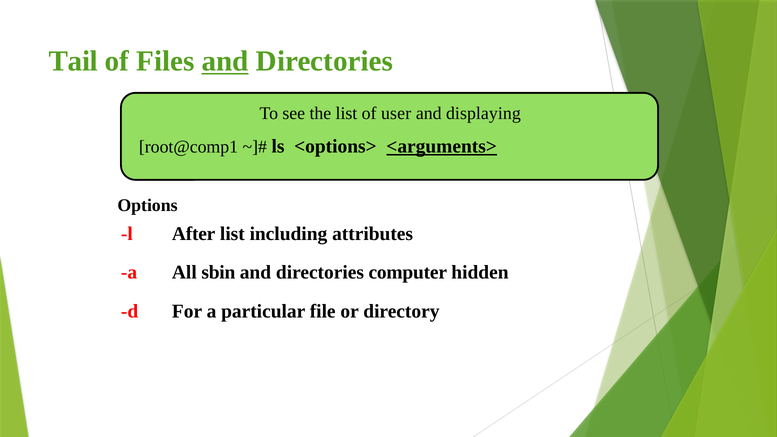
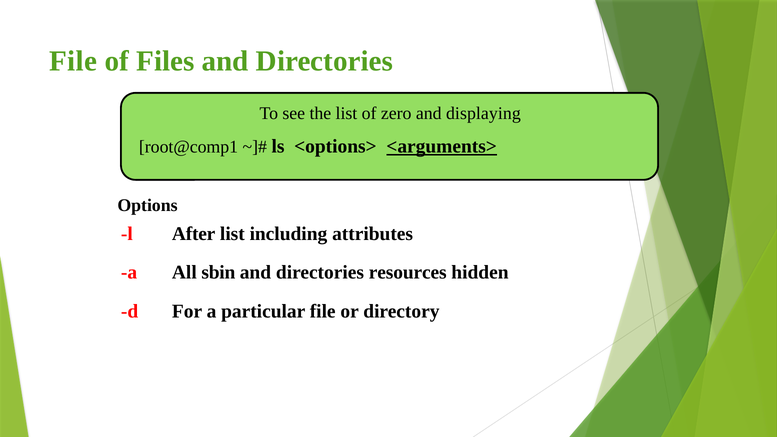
Tail: Tail -> File (73, 61)
and underline: present -> none (225, 61)
user: user -> zero (396, 114)
computer: computer -> resources (408, 273)
